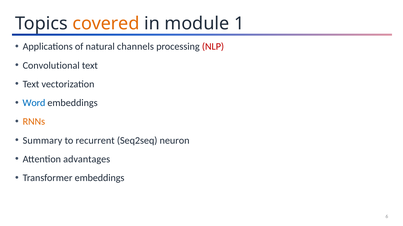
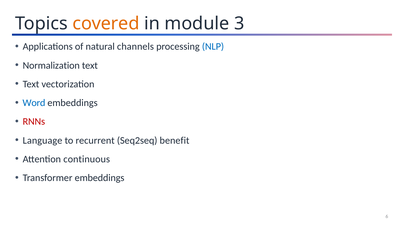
1: 1 -> 3 (239, 24)
NLP colour: red -> blue (213, 47)
Convolutional: Convolutional -> Normalization (51, 66)
RNNs colour: orange -> red (34, 122)
Summary: Summary -> Language (42, 141)
neuron: neuron -> benefit (175, 141)
advantages: advantages -> continuous (87, 160)
